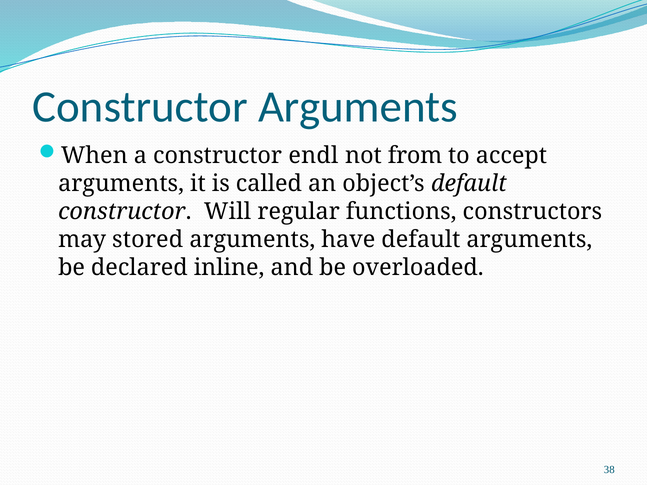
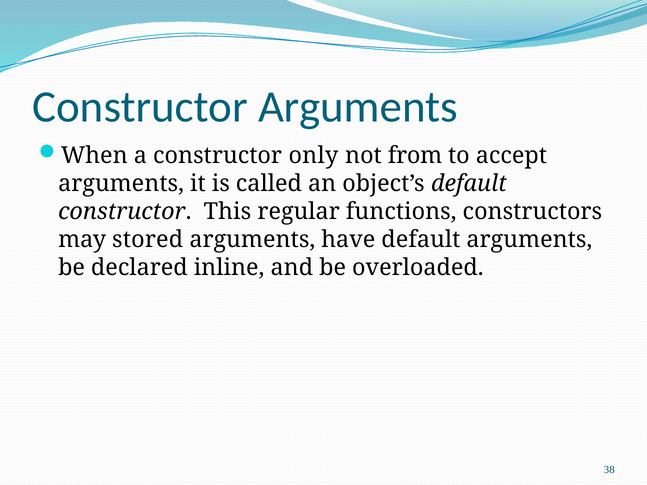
endl: endl -> only (313, 156)
Will: Will -> This (227, 212)
